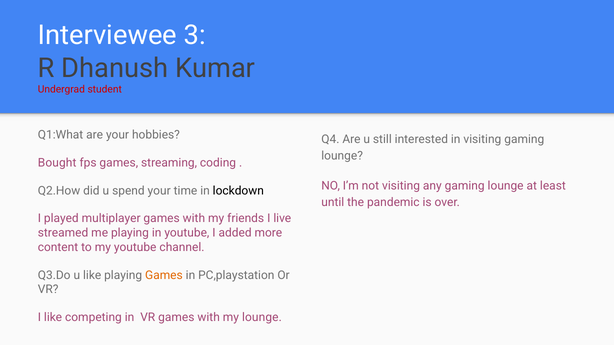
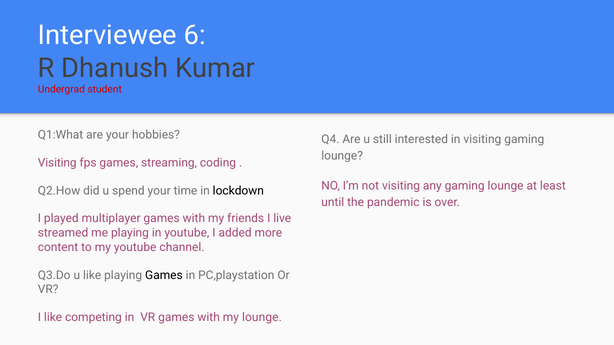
3: 3 -> 6 (195, 35)
Bought: Bought -> Visiting (57, 163)
Games colour: orange -> black (164, 275)
